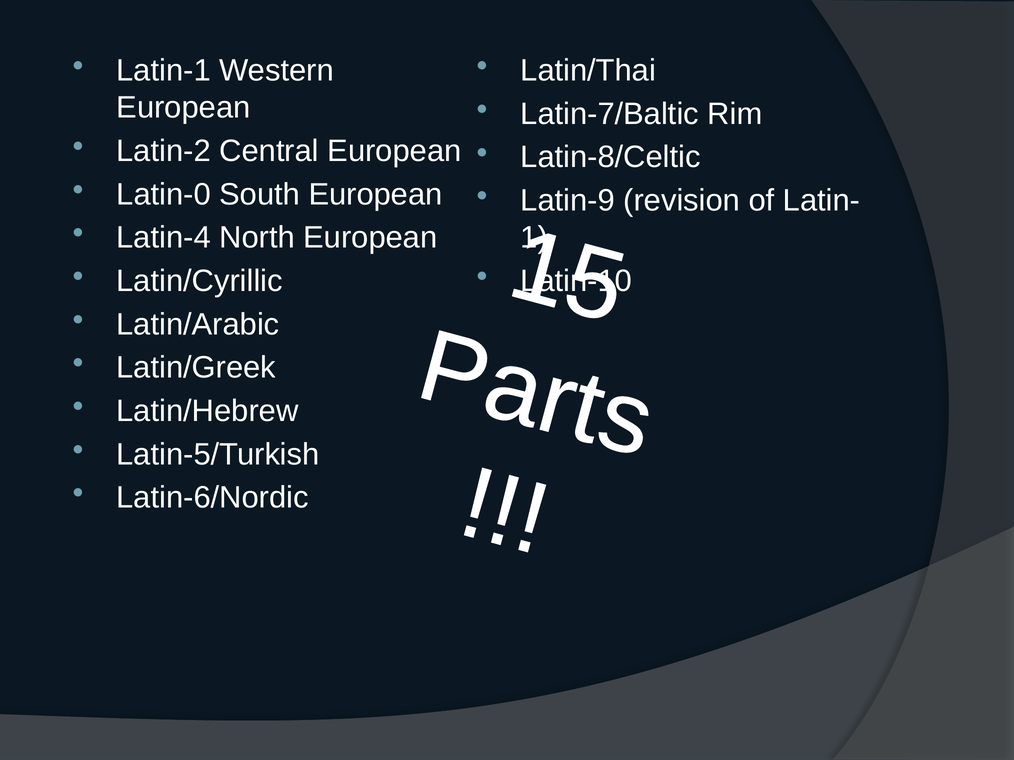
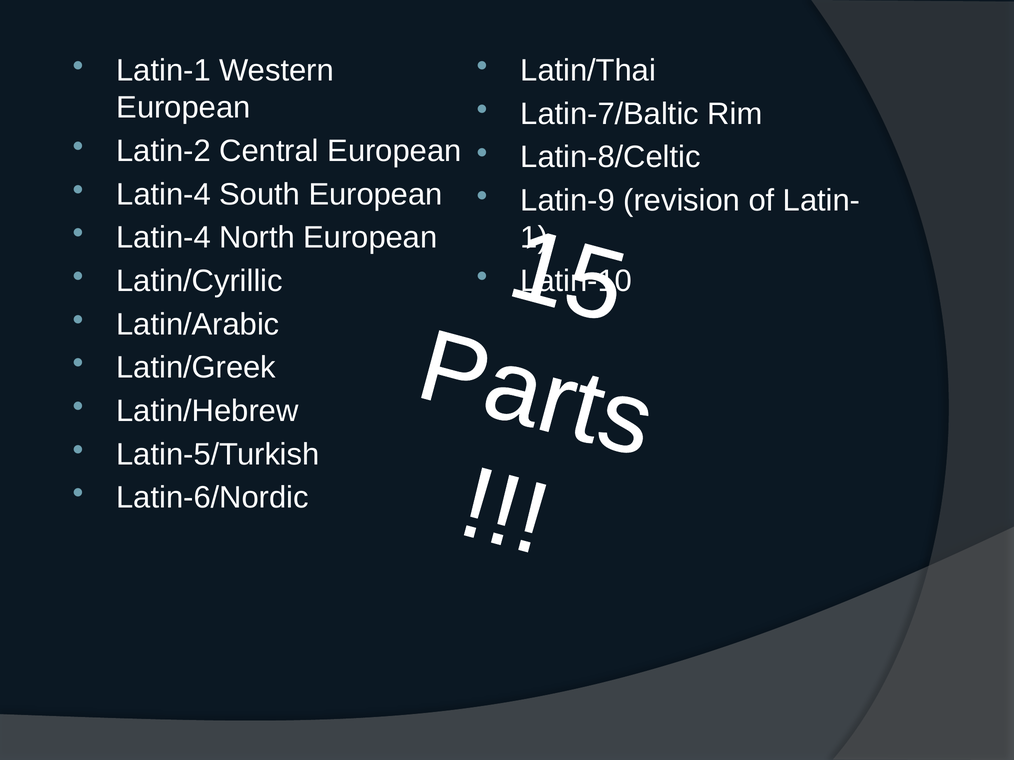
Latin-0: Latin-0 -> Latin-4 (164, 195)
